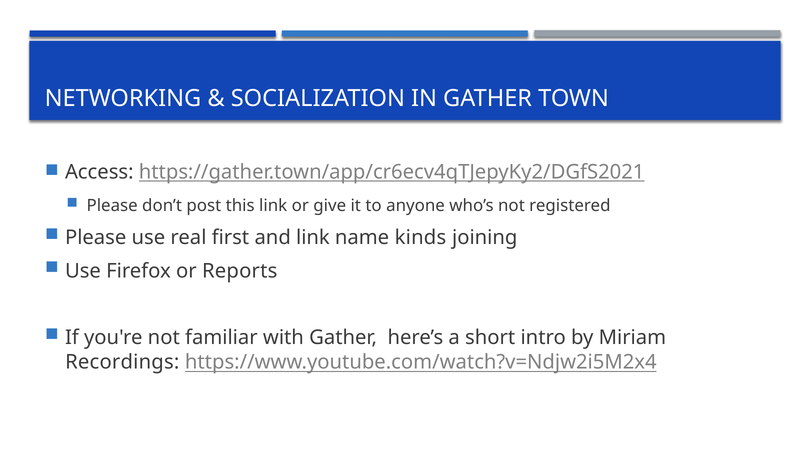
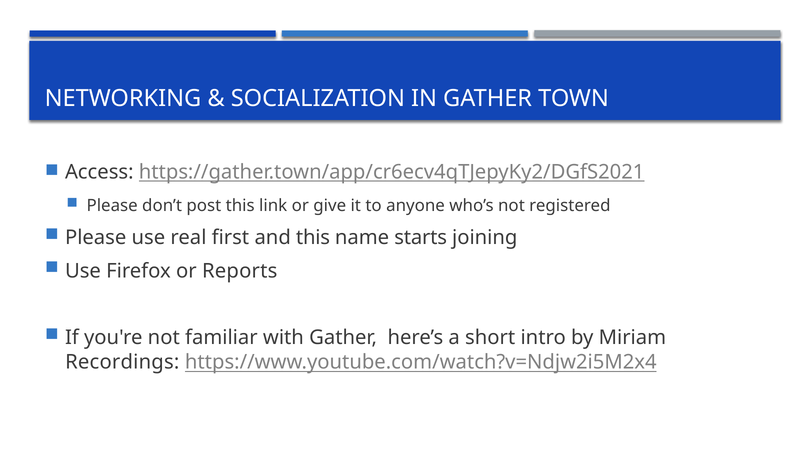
and link: link -> this (313, 237)
kinds: kinds -> starts (421, 237)
